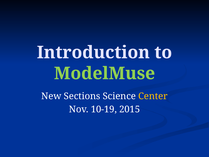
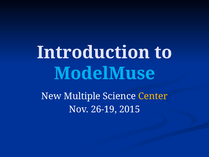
ModelMuse colour: light green -> light blue (105, 73)
Sections: Sections -> Multiple (82, 96)
10-19: 10-19 -> 26-19 (104, 109)
